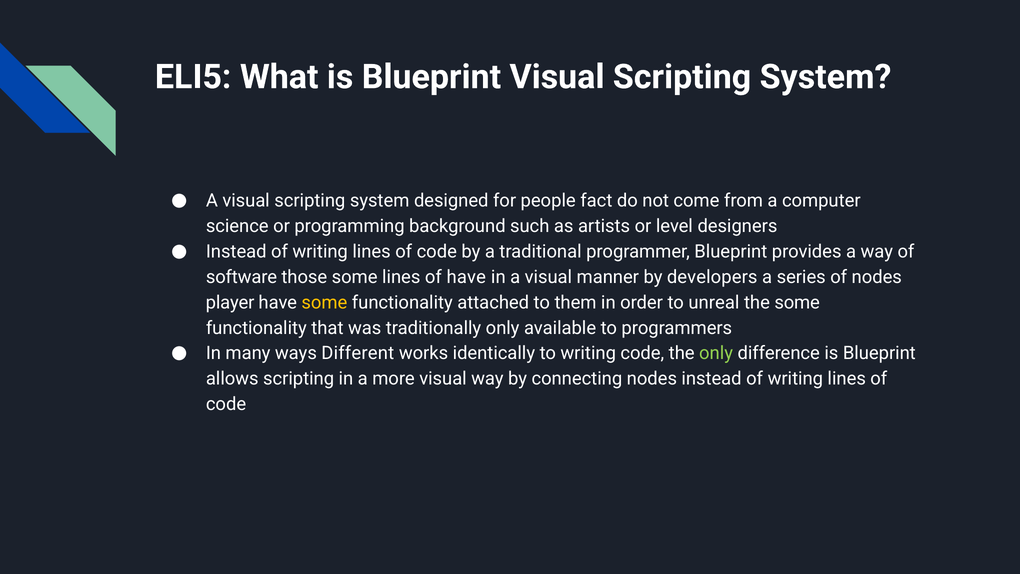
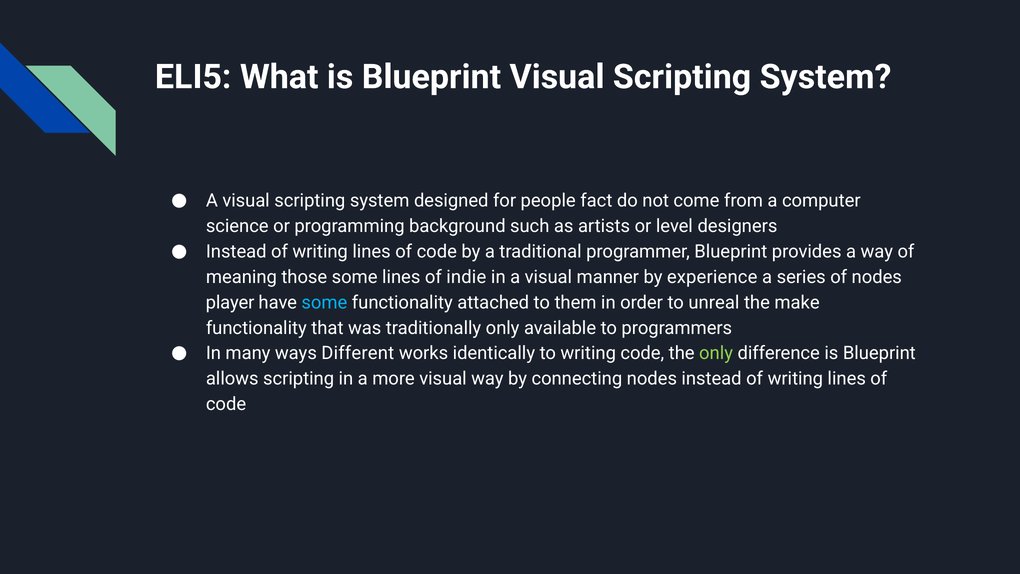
software: software -> meaning (241, 277)
of have: have -> indie (466, 277)
developers: developers -> experience (712, 277)
some colour: yellow -> light blue (324, 302)
the some: some -> make (797, 302)
